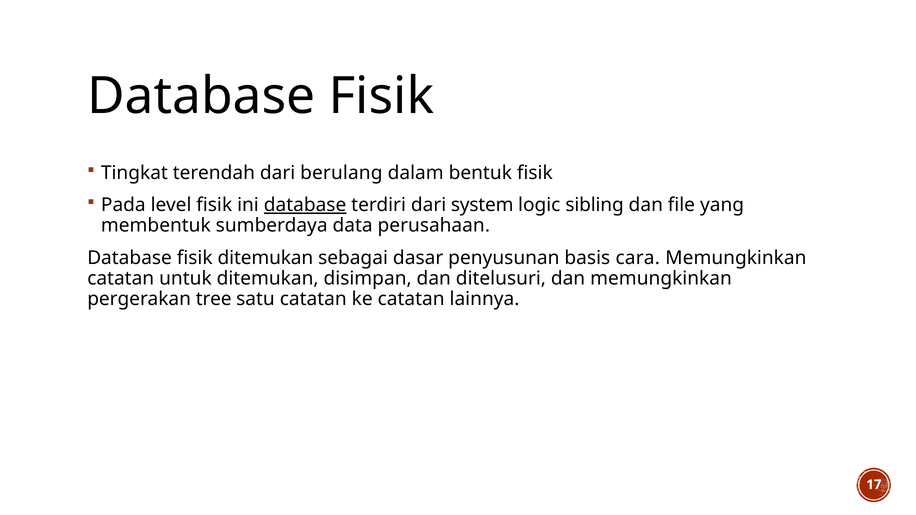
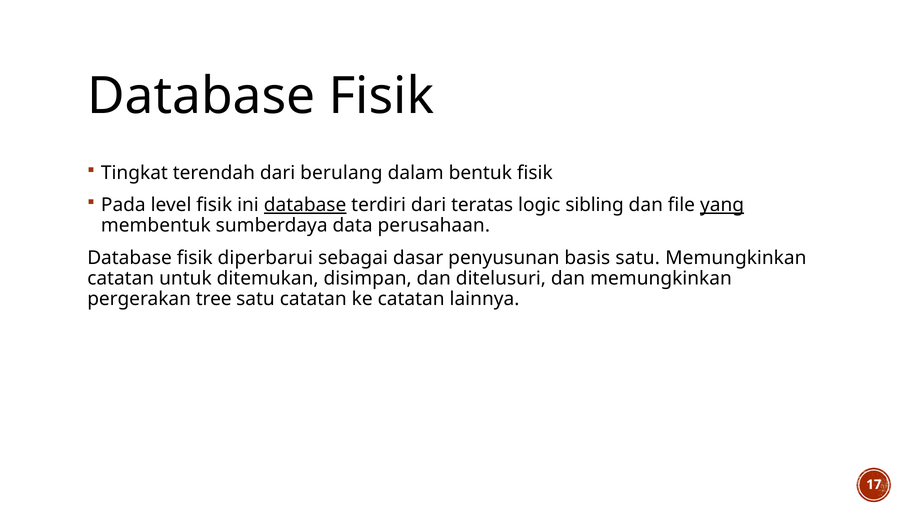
system: system -> teratas (482, 205)
yang underline: none -> present (722, 205)
fisik ditemukan: ditemukan -> diperbarui (265, 258)
basis cara: cara -> satu (638, 258)
